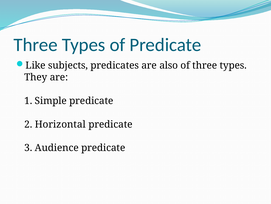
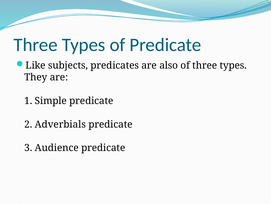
Horizontal: Horizontal -> Adverbials (60, 124)
